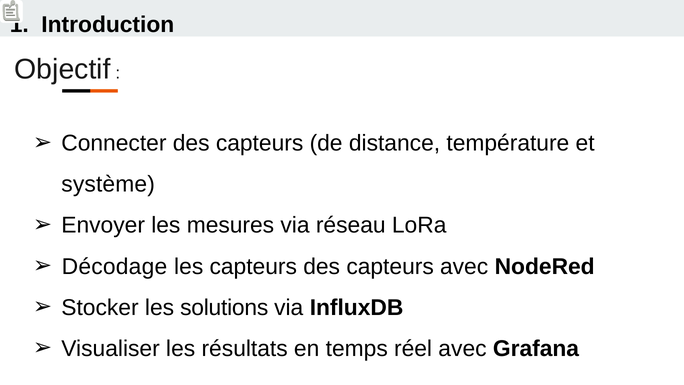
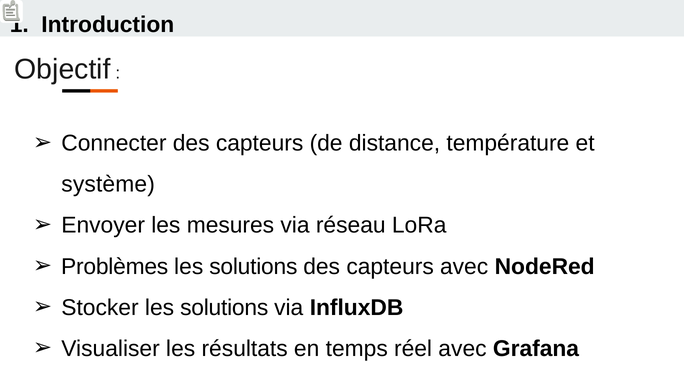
Décodage: Décodage -> Problèmes (115, 266)
capteurs: capteurs -> solutions (253, 266)
